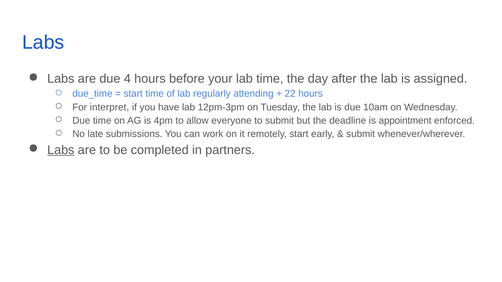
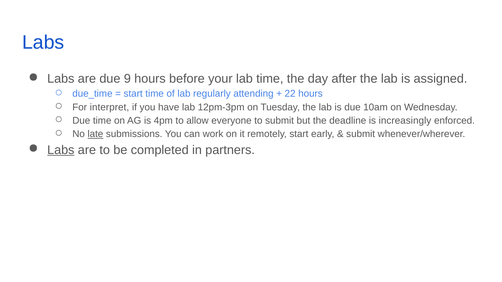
4: 4 -> 9 (127, 79)
appointment: appointment -> increasingly (405, 121)
late underline: none -> present (95, 134)
